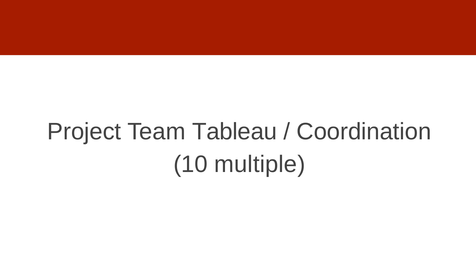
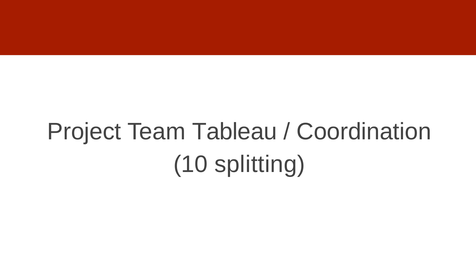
multiple: multiple -> splitting (260, 164)
